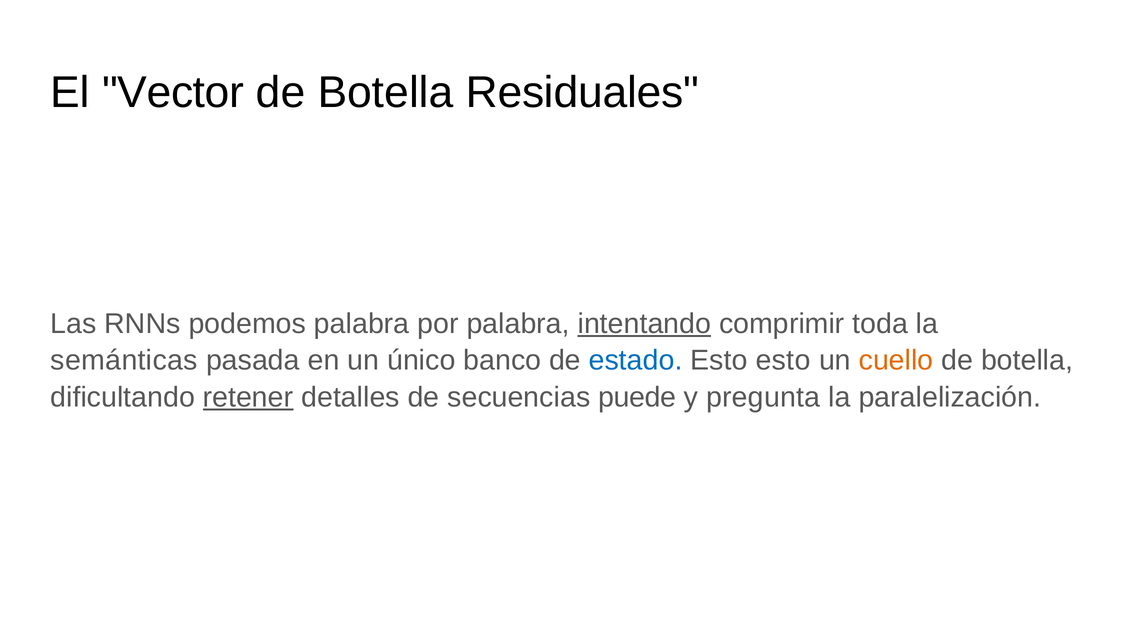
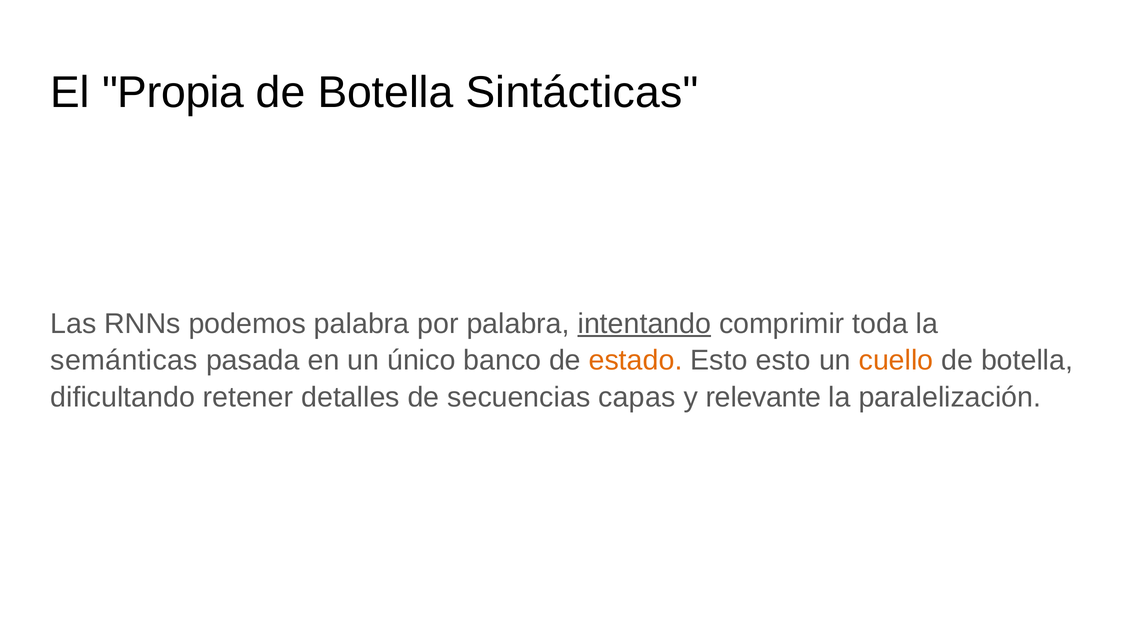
Vector: Vector -> Propia (173, 93)
Residuales: Residuales -> Sintácticas (582, 93)
estado colour: blue -> orange (636, 361)
retener underline: present -> none (248, 398)
puede: puede -> capas (637, 398)
pregunta: pregunta -> relevante (763, 398)
